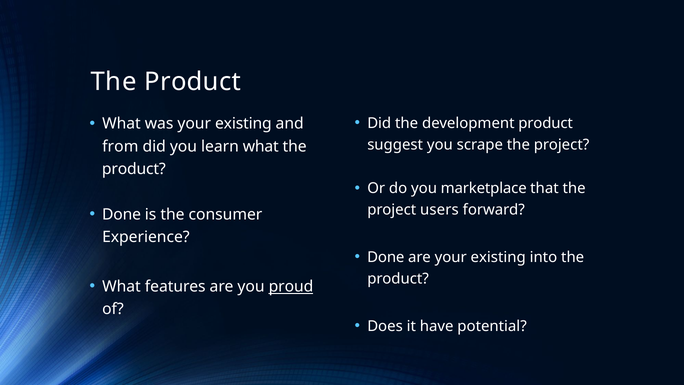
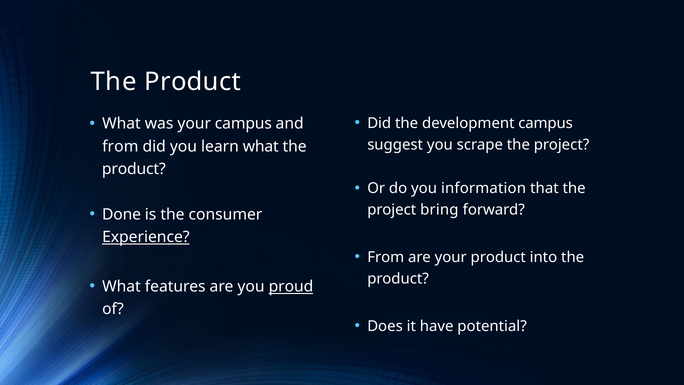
development product: product -> campus (546, 123)
was your existing: existing -> campus (243, 124)
marketplace: marketplace -> information (484, 188)
users: users -> bring (439, 210)
Experience underline: none -> present (146, 237)
Done: Done -> From (386, 257)
are your existing: existing -> product (498, 257)
